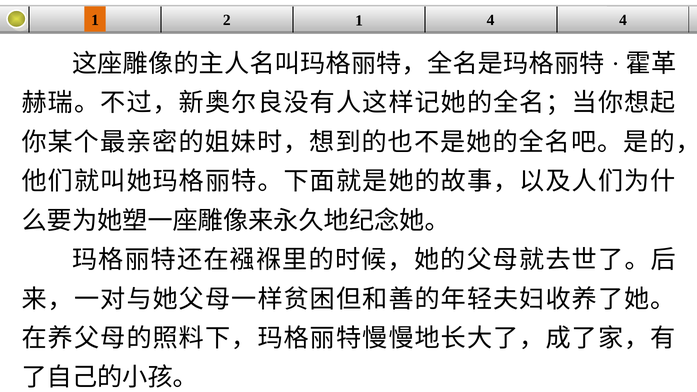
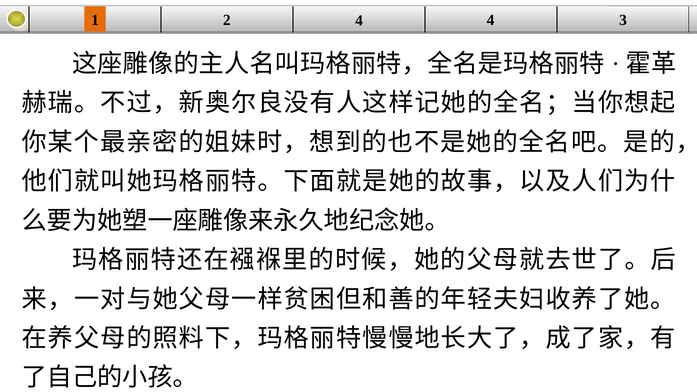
2 1: 1 -> 4 (359, 21)
4 4: 4 -> 3 (623, 20)
